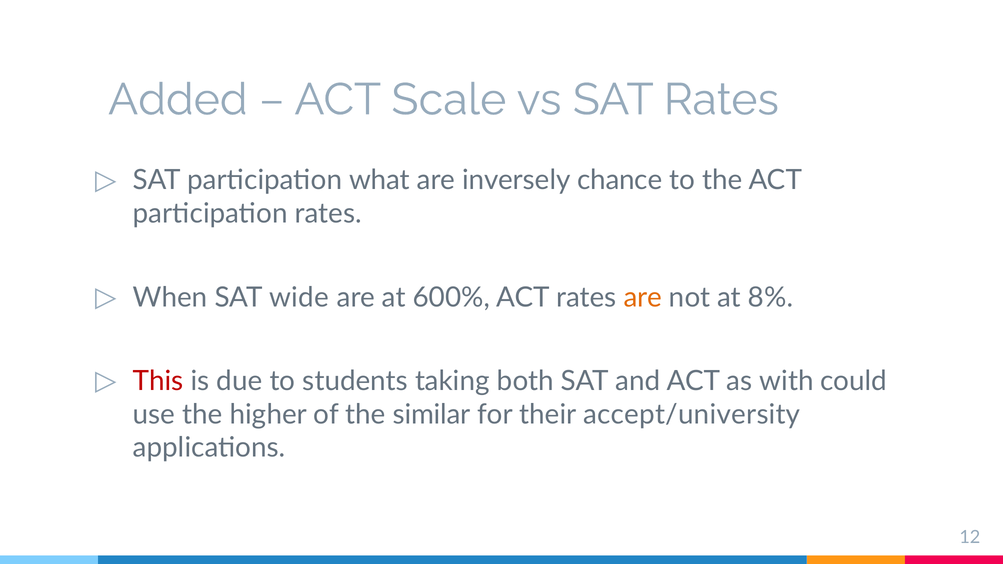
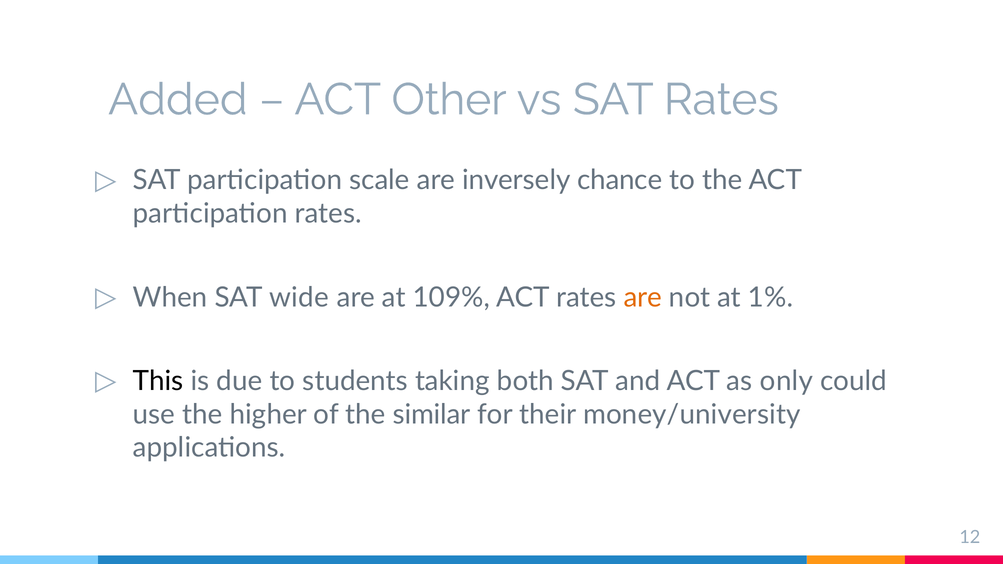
Scale: Scale -> Other (449, 100)
what: what -> scale (379, 180)
600%: 600% -> 109% (451, 297)
8%: 8% -> 1% (771, 297)
This colour: red -> black (158, 381)
with: with -> only (787, 381)
accept/university: accept/university -> money/university (692, 415)
